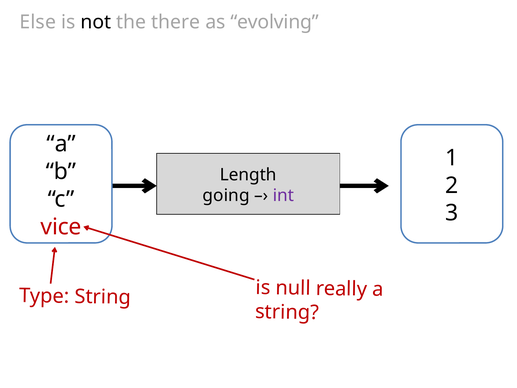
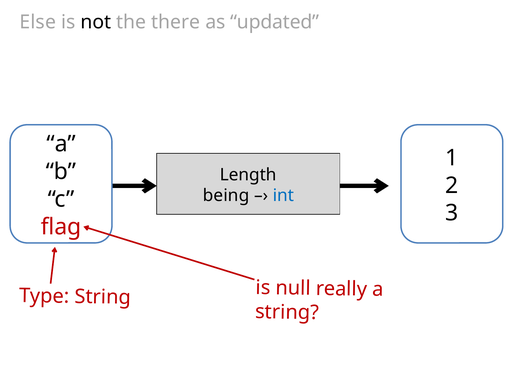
evolving: evolving -> updated (275, 22)
going: going -> being (226, 195)
int colour: purple -> blue (283, 195)
vice: vice -> flag (61, 227)
